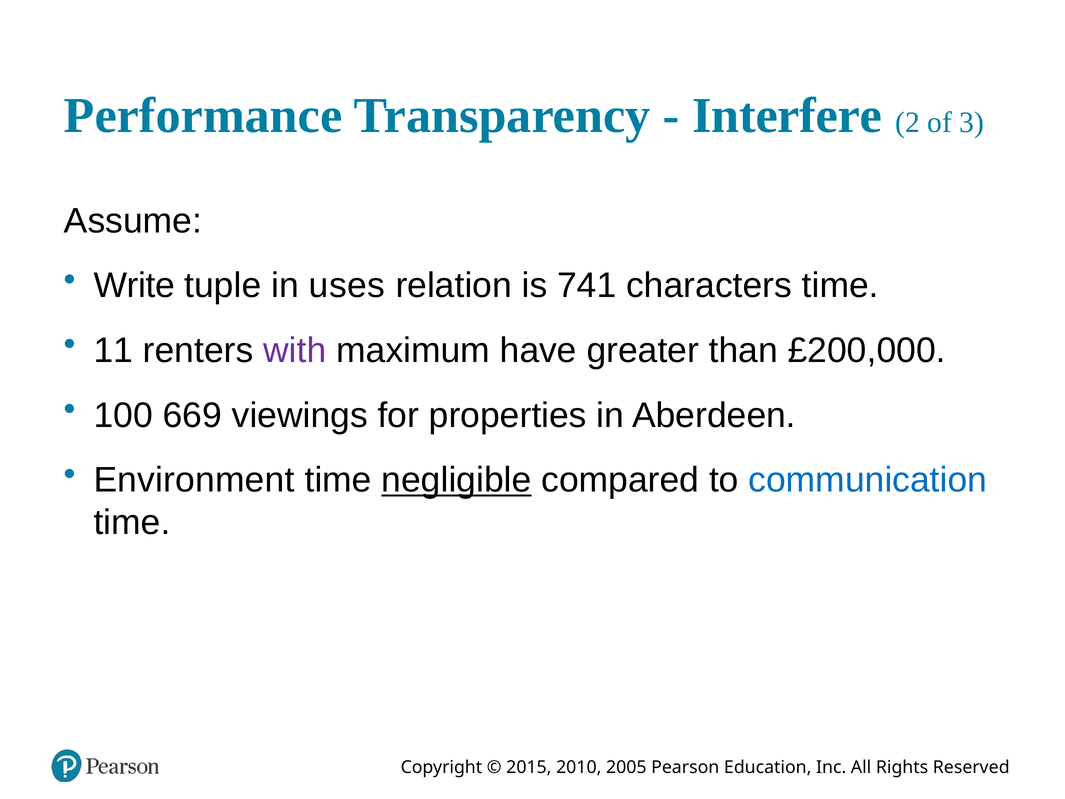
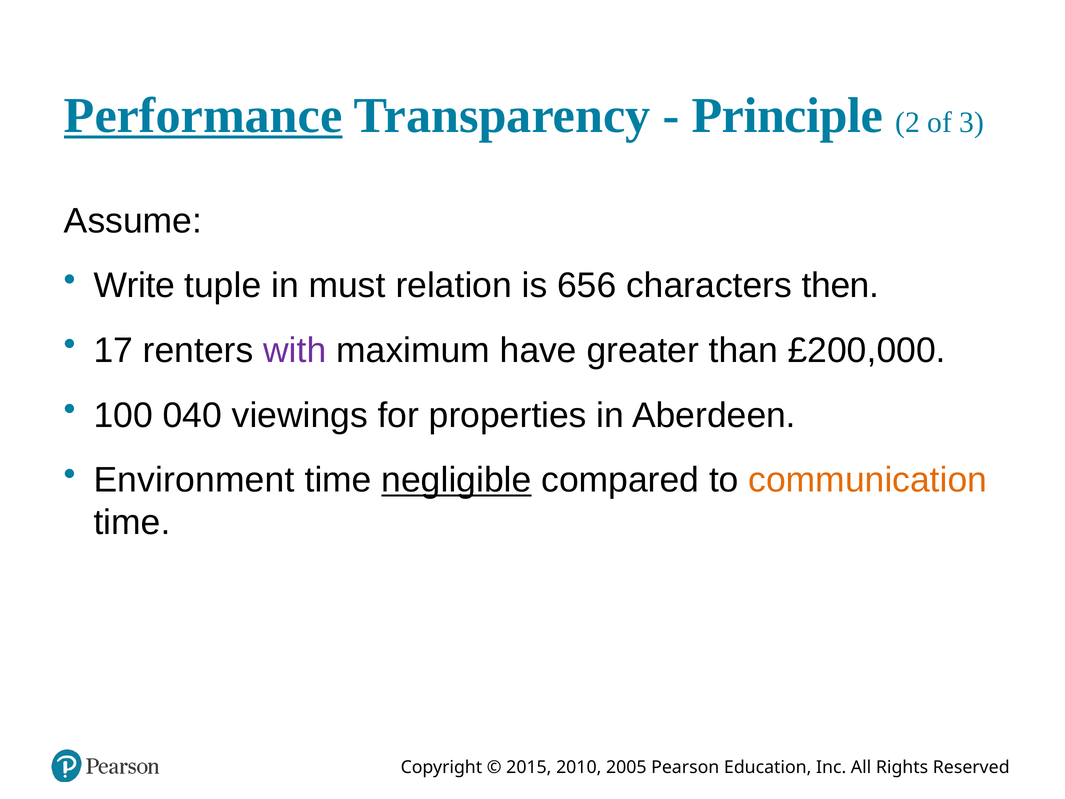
Performance underline: none -> present (203, 116)
Interfere: Interfere -> Principle (787, 116)
uses: uses -> must (347, 286)
741: 741 -> 656 (587, 286)
characters time: time -> then (840, 286)
11: 11 -> 17 (113, 350)
669: 669 -> 040 (192, 415)
communication colour: blue -> orange (868, 480)
